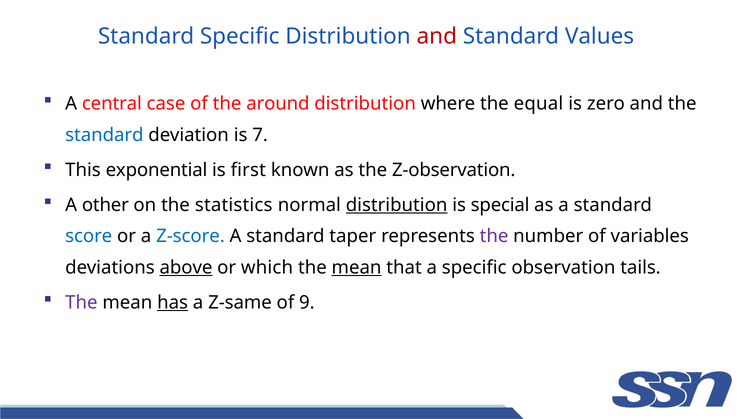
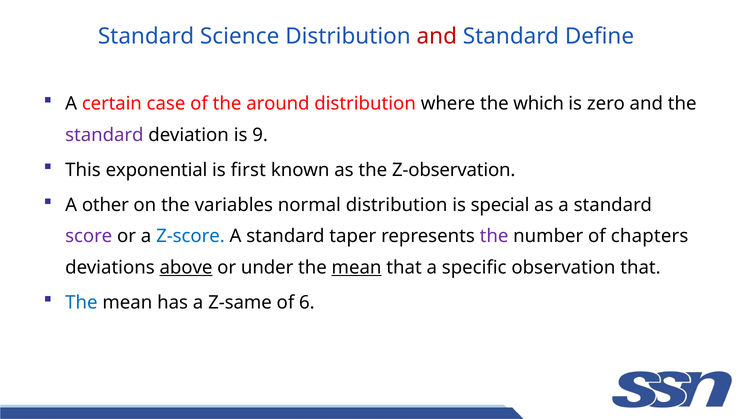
Standard Specific: Specific -> Science (240, 36)
Values: Values -> Define (599, 36)
central: central -> certain (112, 104)
equal: equal -> which (539, 104)
standard colour: blue -> purple (104, 135)
7: 7 -> 9 (260, 135)
statistics: statistics -> variables (234, 205)
distribution underline: present -> none (397, 205)
score colour: blue -> purple (89, 236)
variables: variables -> chapters (650, 236)
which: which -> under (267, 268)
observation tails: tails -> that (641, 268)
The colour: purple -> blue (81, 303)
has underline: present -> none (173, 303)
9: 9 -> 6 (307, 303)
